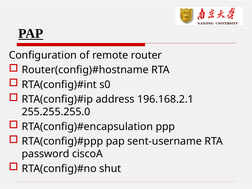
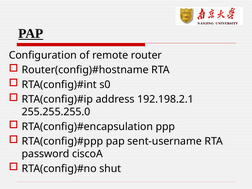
196.168.2.1: 196.168.2.1 -> 192.198.2.1 (166, 99)
